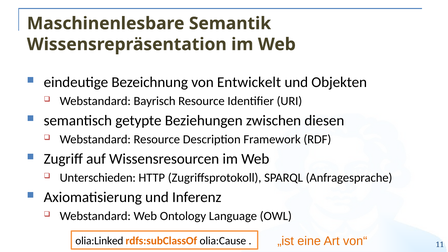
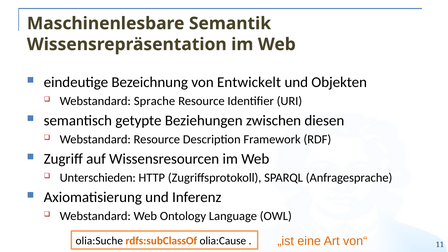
Bayrisch: Bayrisch -> Sprache (154, 101)
olia:Linked: olia:Linked -> olia:Suche (99, 241)
